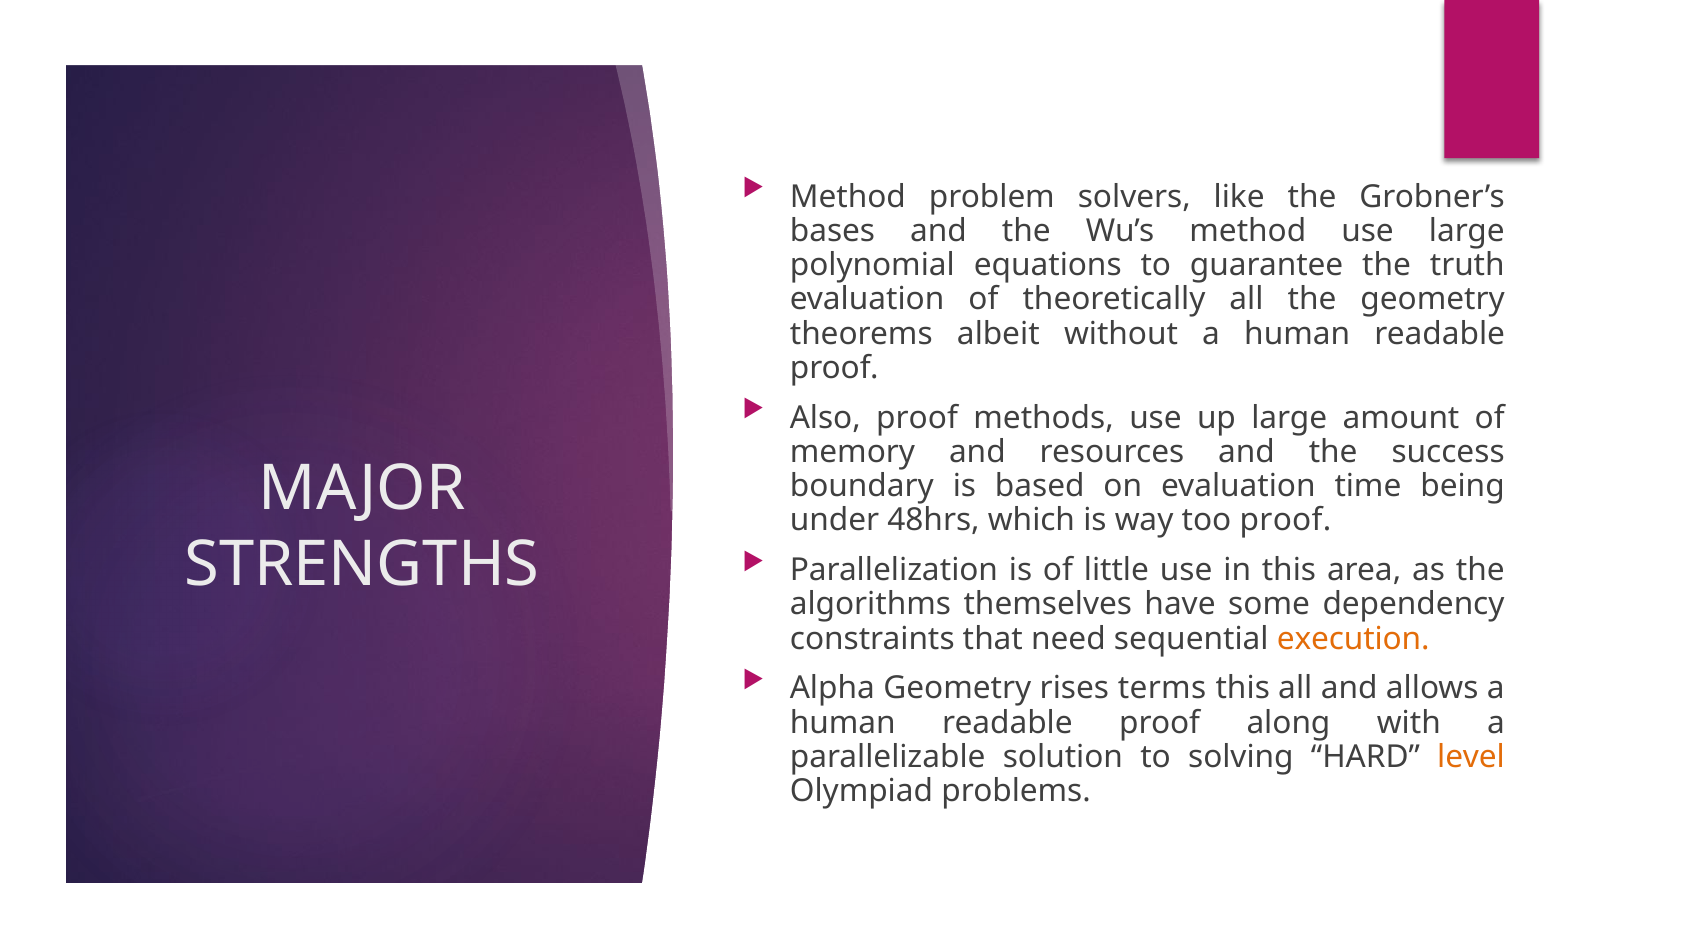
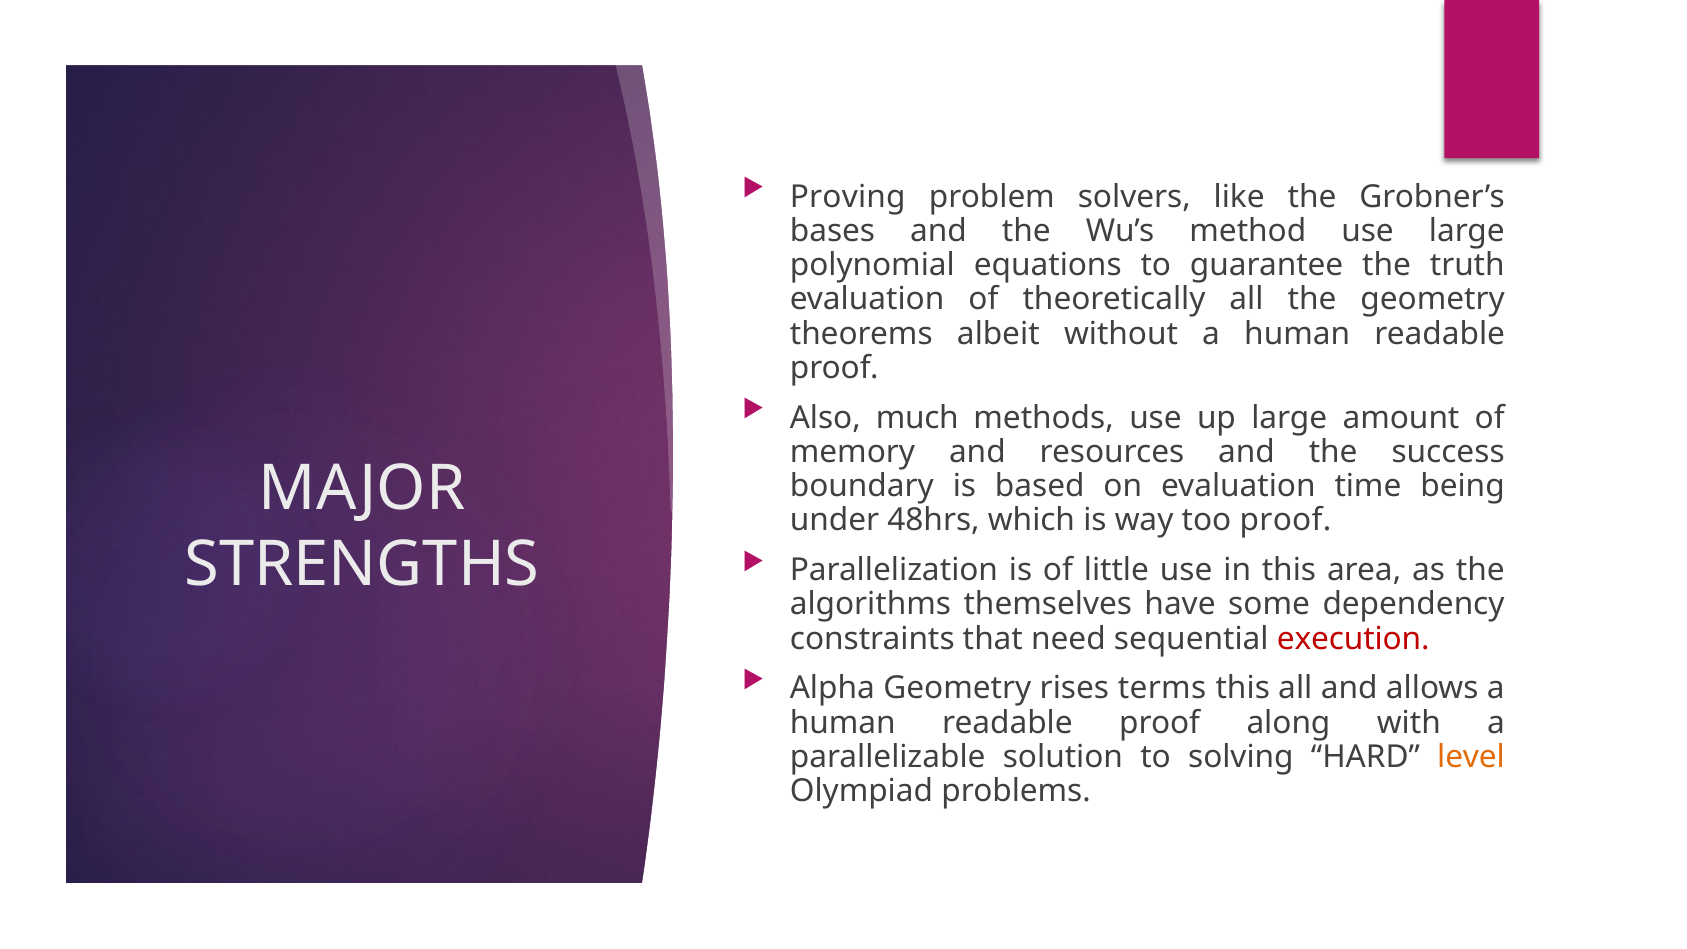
Method: Method -> Proving (848, 197)
Also proof: proof -> much (917, 418)
execution colour: orange -> red (1353, 639)
